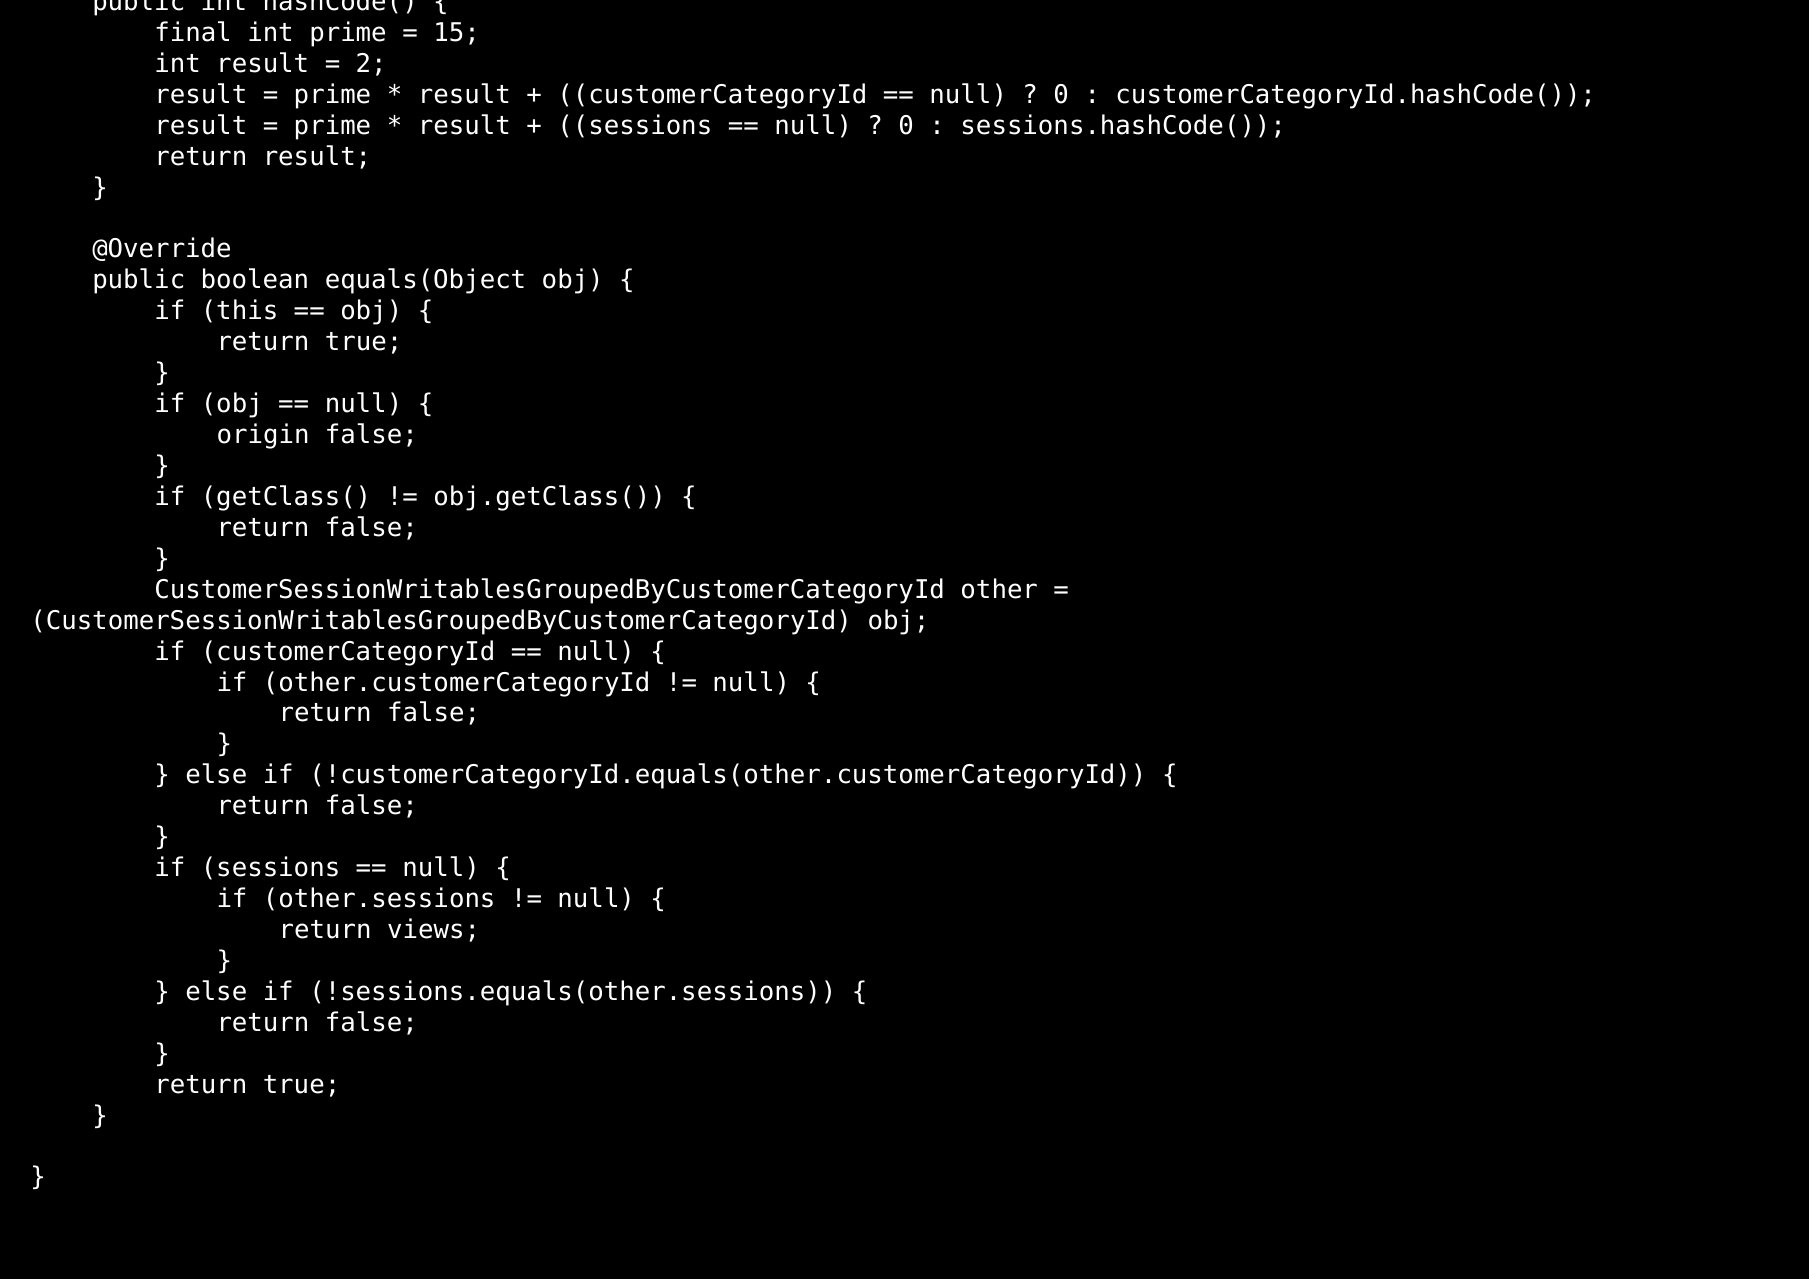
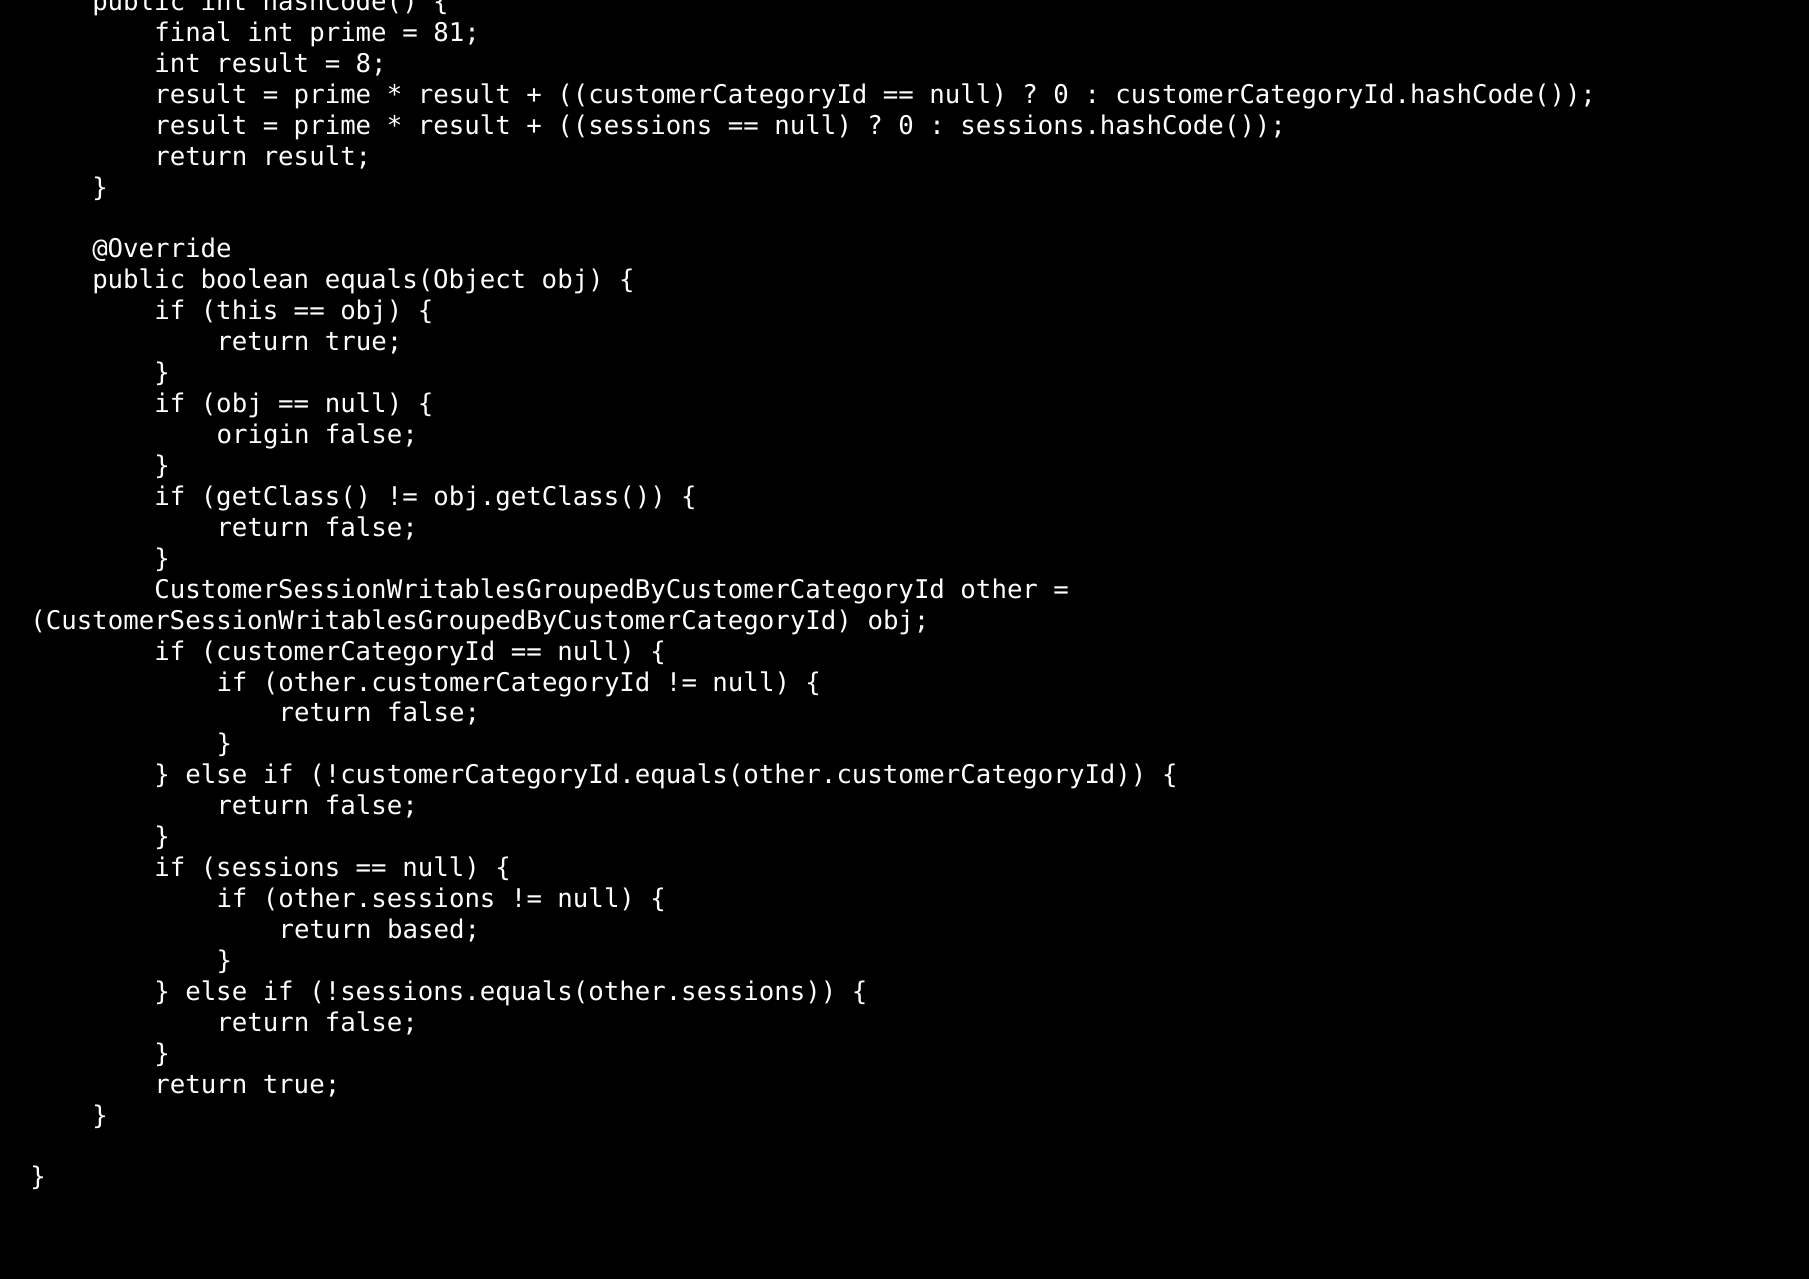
15: 15 -> 81 (457, 33)
2: 2 -> 8 (371, 64)
views: views -> based (434, 930)
